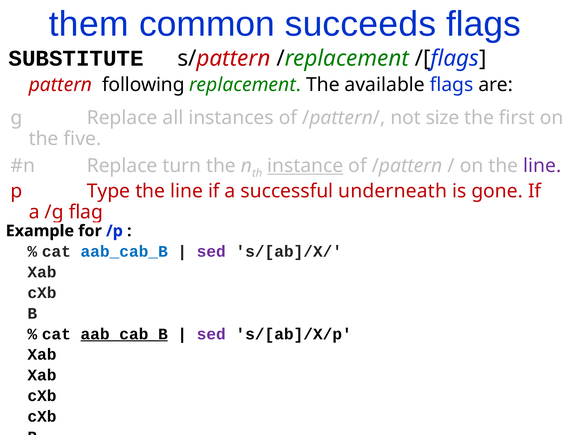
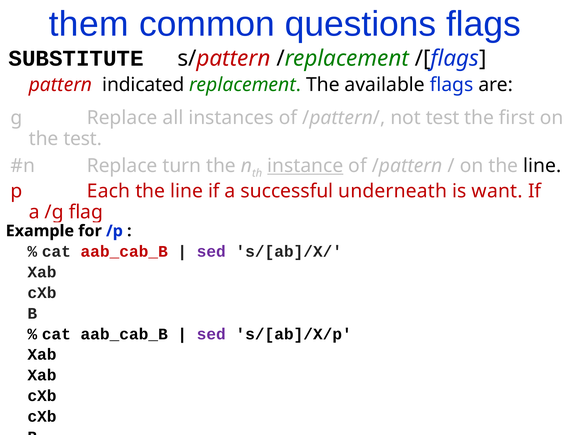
succeeds: succeeds -> questions (361, 24)
following: following -> indicated (143, 85)
not size: size -> test (443, 118)
the five: five -> test (83, 139)
line colour: purple -> black (542, 166)
Type: Type -> Each (108, 191)
gone: gone -> want (497, 191)
aab_cab_B colour: blue -> red (124, 252)
aab_cab_B underline: present -> none (124, 334)
